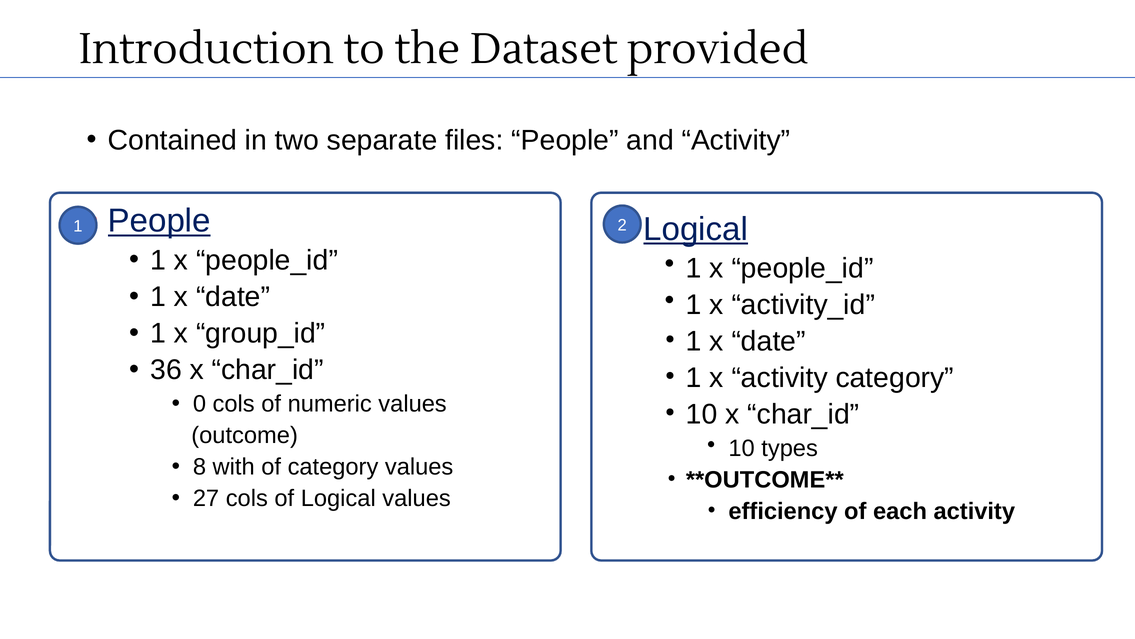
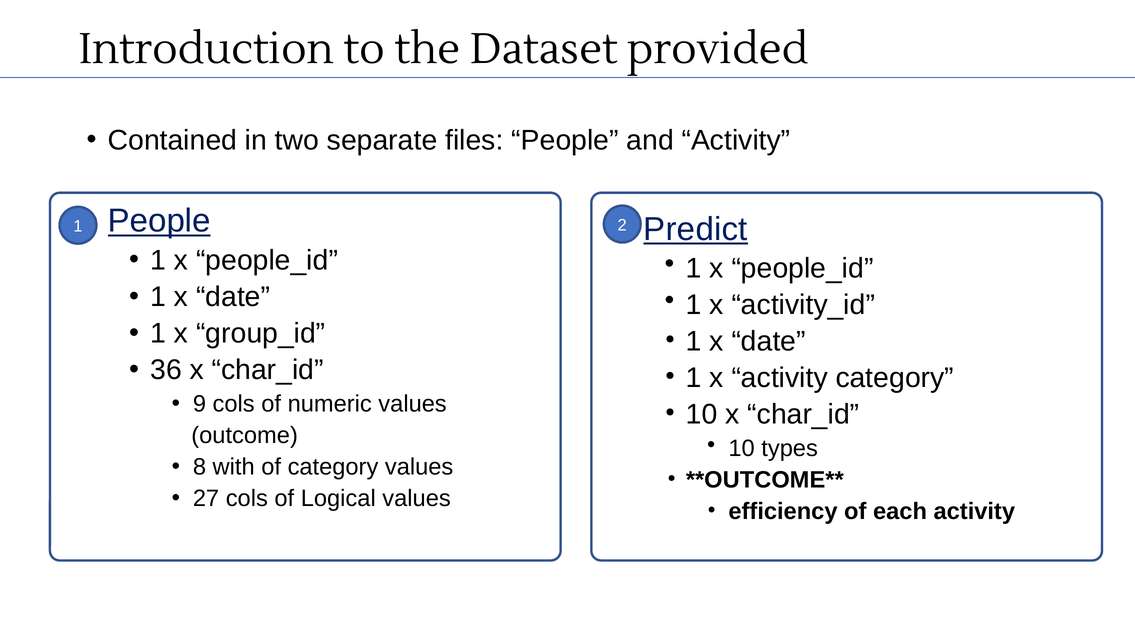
Logical: Logical -> Predict (696, 229)
0: 0 -> 9 (200, 404)
